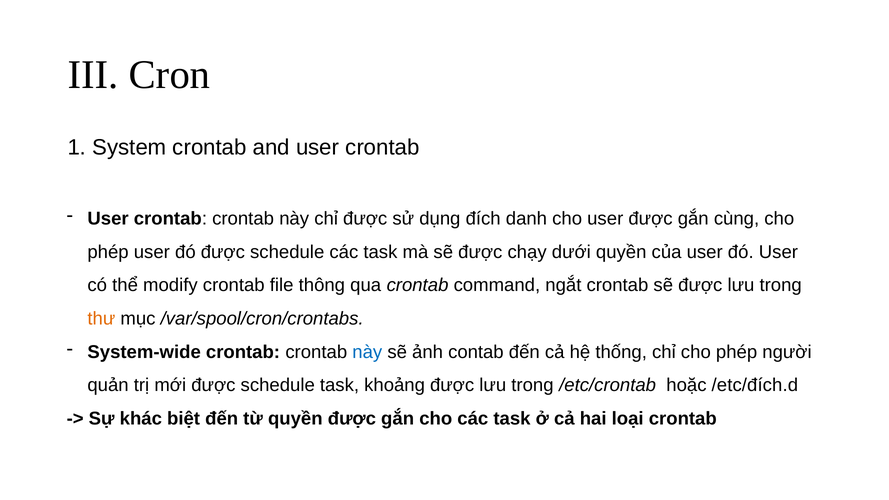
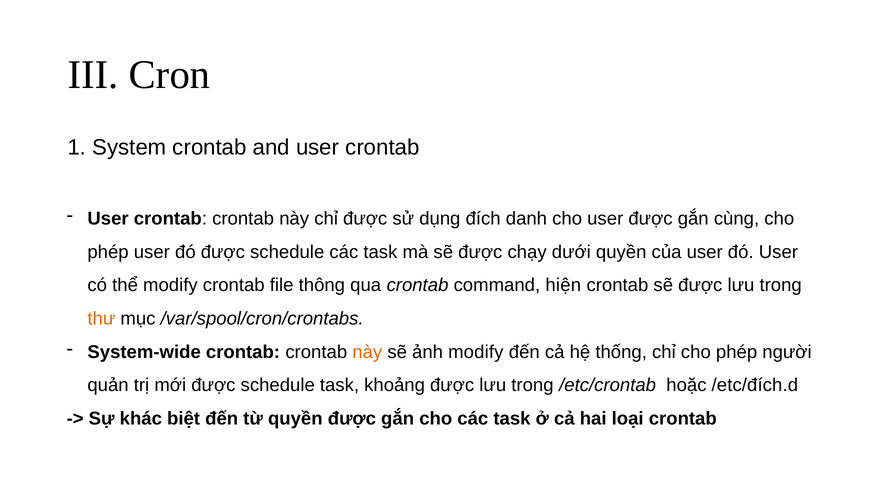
ngắt: ngắt -> hiện (563, 285)
này colour: blue -> orange (367, 352)
ảnh contab: contab -> modify (476, 352)
